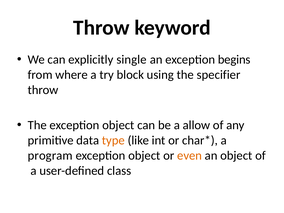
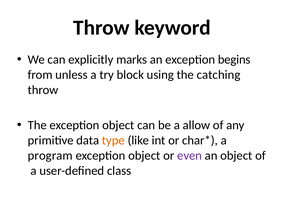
single: single -> marks (132, 60)
where: where -> unless (71, 75)
specifier: specifier -> catching (219, 75)
even colour: orange -> purple (190, 156)
